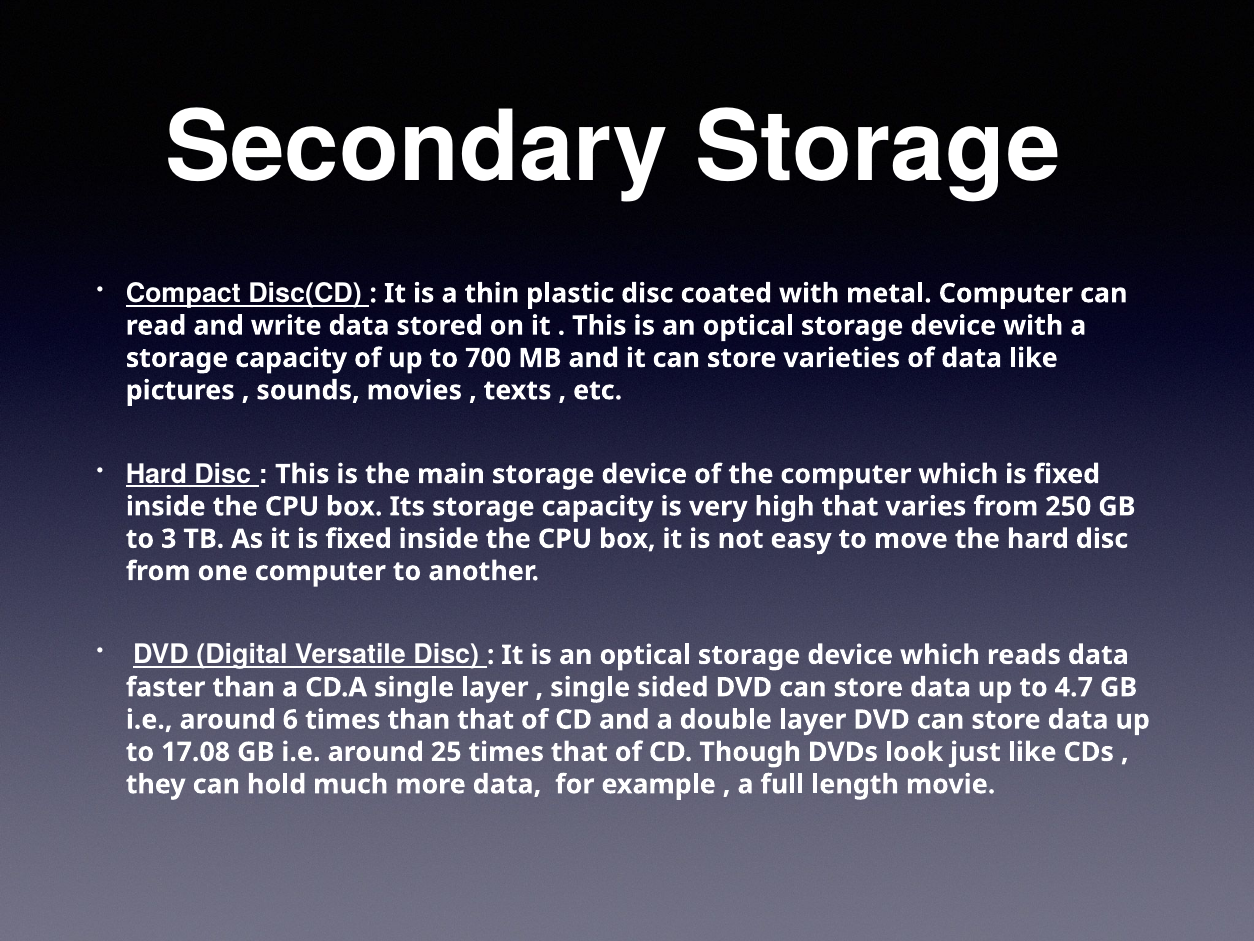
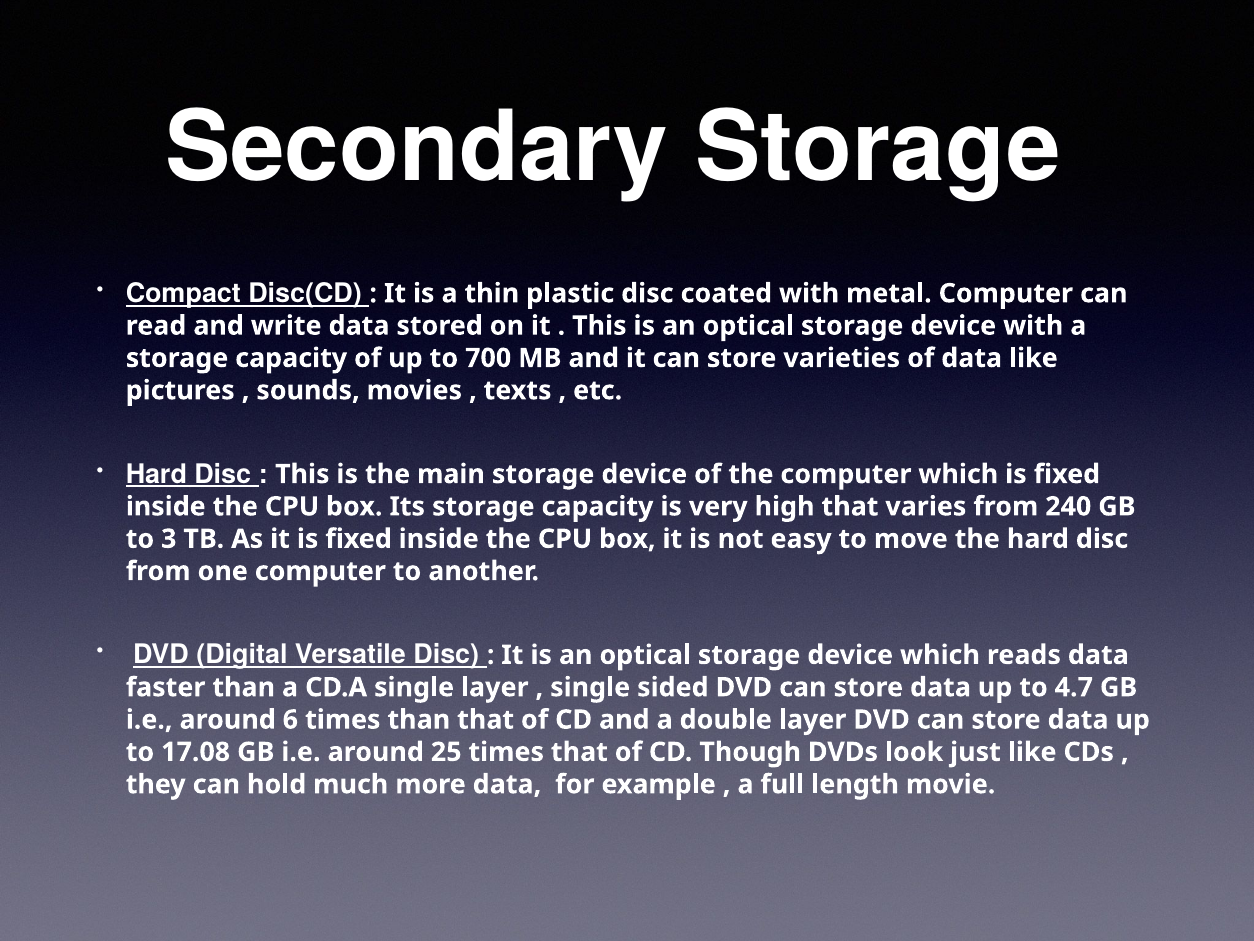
250: 250 -> 240 (1068, 506)
